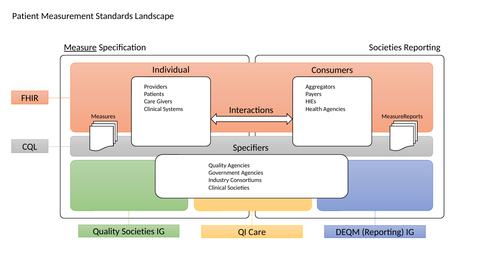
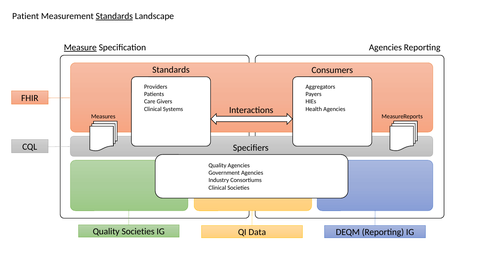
Standards underline: none -> present (114, 16)
Specification Societies: Societies -> Agencies (385, 47)
Individual: Individual -> Standards (171, 70)
QI Care: Care -> Data (257, 232)
